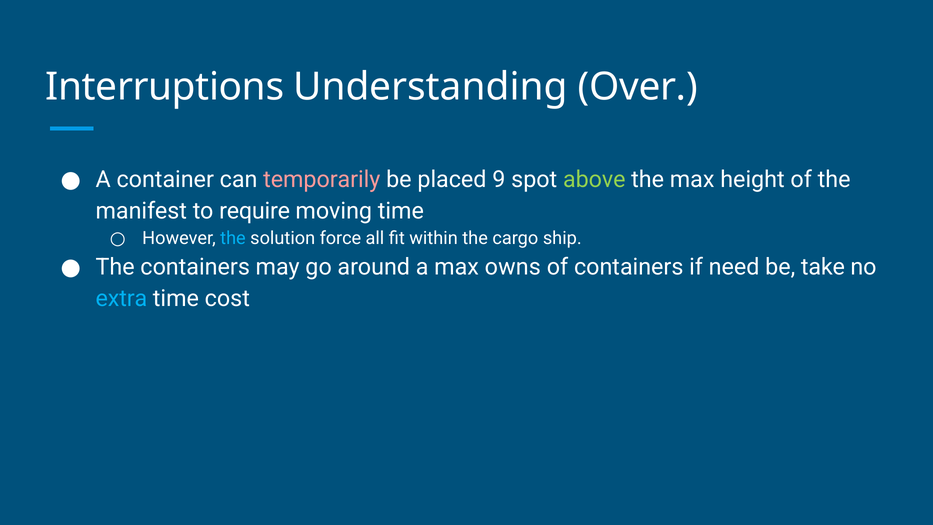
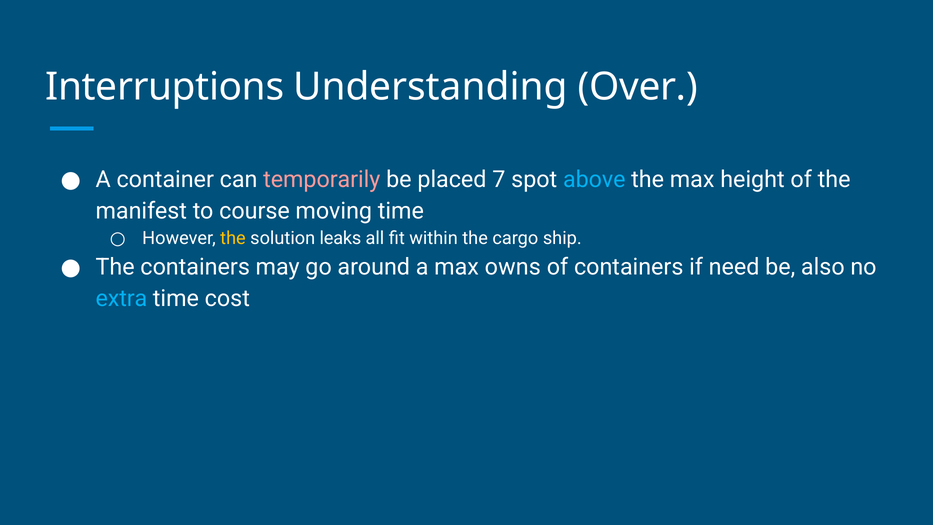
9: 9 -> 7 (499, 179)
above colour: light green -> light blue (594, 179)
require: require -> course (255, 211)
the colour: light blue -> yellow (233, 238)
force: force -> leaks (340, 238)
take: take -> also (823, 267)
